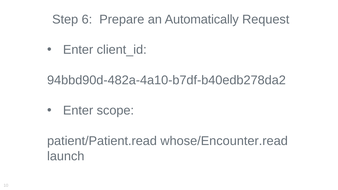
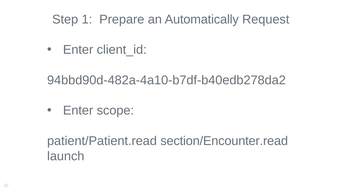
6: 6 -> 1 (87, 19)
whose/Encounter.read: whose/Encounter.read -> section/Encounter.read (224, 141)
